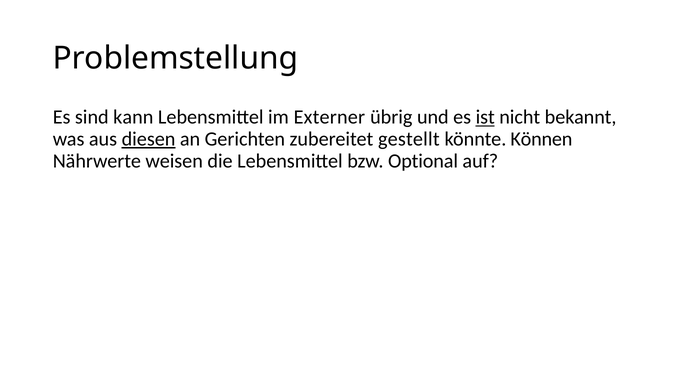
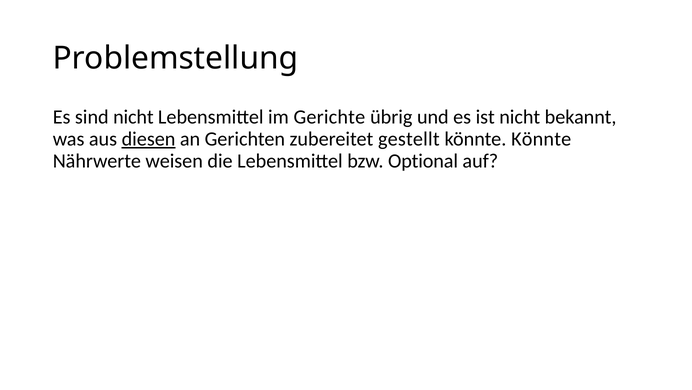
sind kann: kann -> nicht (133, 117)
Externer: Externer -> Gerichte (329, 117)
ist underline: present -> none (485, 117)
könnte Können: Können -> Könnte (541, 139)
